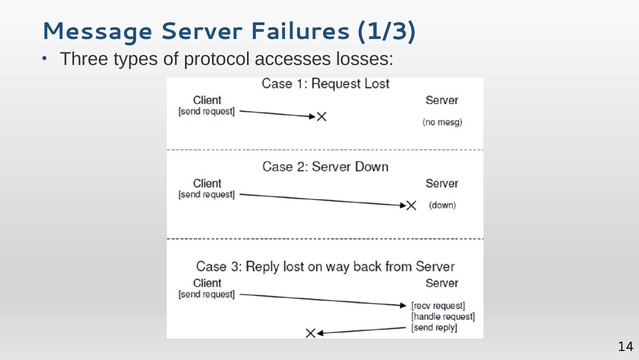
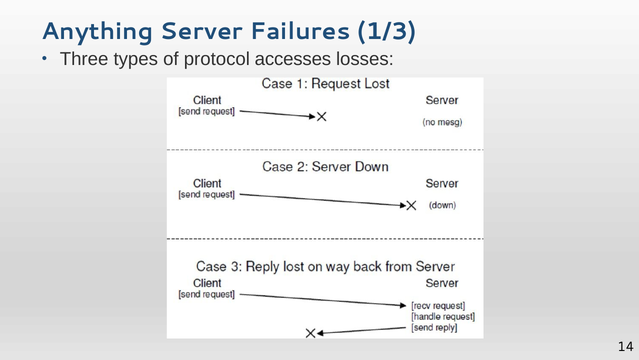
Message: Message -> Anything (97, 31)
